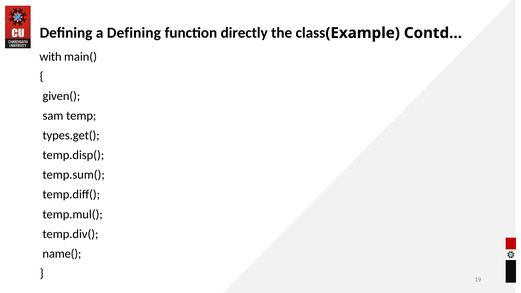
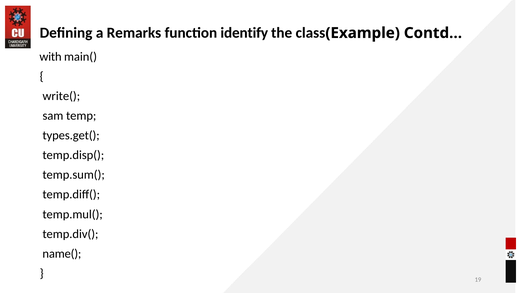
a Defining: Defining -> Remarks (134, 33)
directly: directly -> identify (244, 33)
given(: given( -> write( (61, 96)
